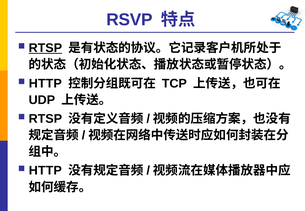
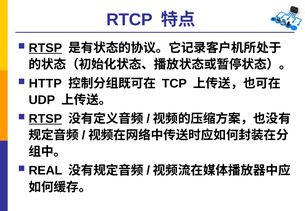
RSVP: RSVP -> RTCP (129, 20)
RTSP underline: none -> present (45, 119)
HTTP: HTTP -> REAL (45, 171)
